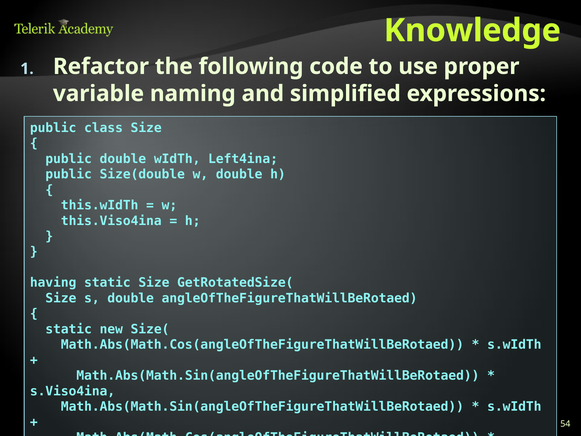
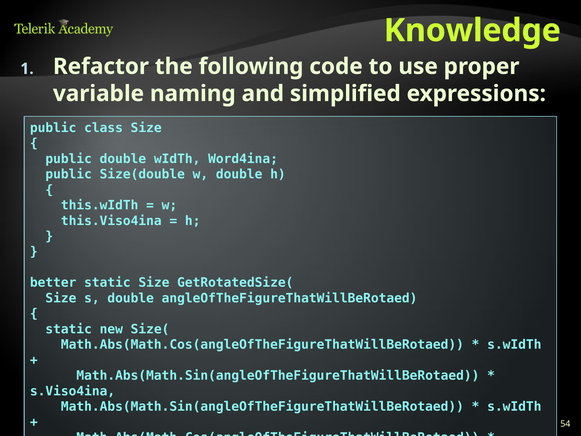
Left4ina: Left4ina -> Word4ina (243, 159)
having: having -> better (53, 283)
